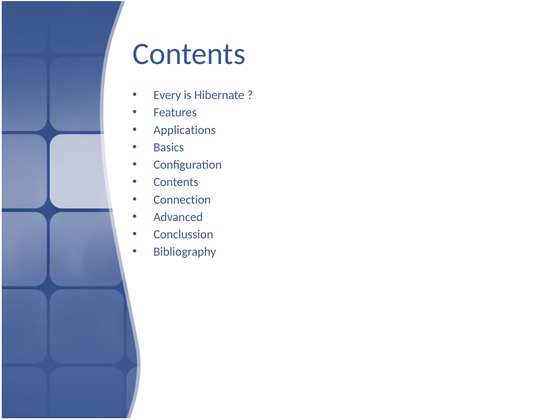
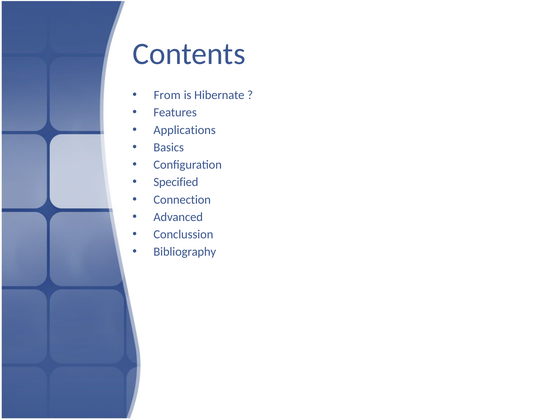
Every: Every -> From (167, 95)
Contents: Contents -> Specified (176, 182)
